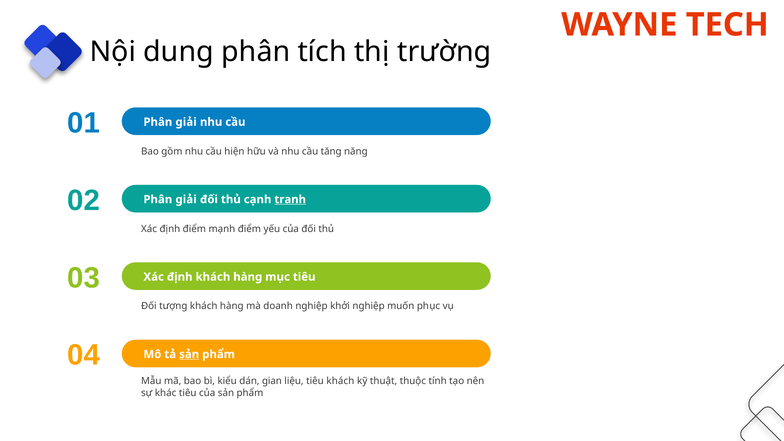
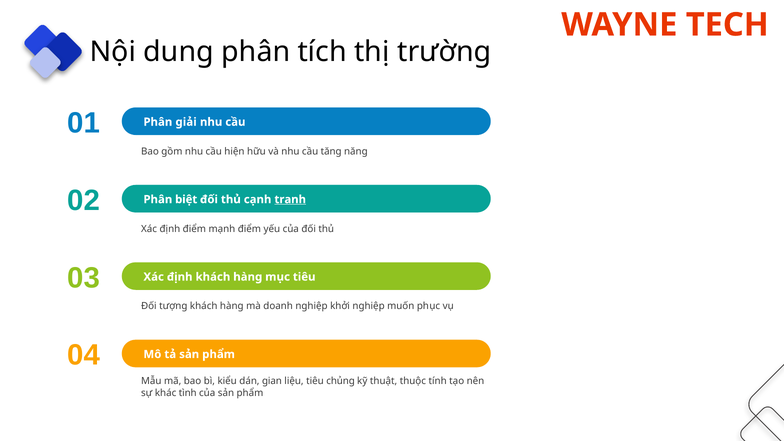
giải: giải -> biệt (186, 199)
sản underline: present -> none (189, 354)
tiêu khách: khách -> chủng (341, 381)
khác tiêu: tiêu -> tình (188, 393)
